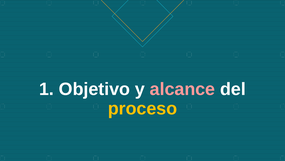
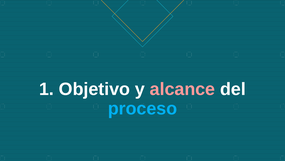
proceso colour: yellow -> light blue (142, 108)
